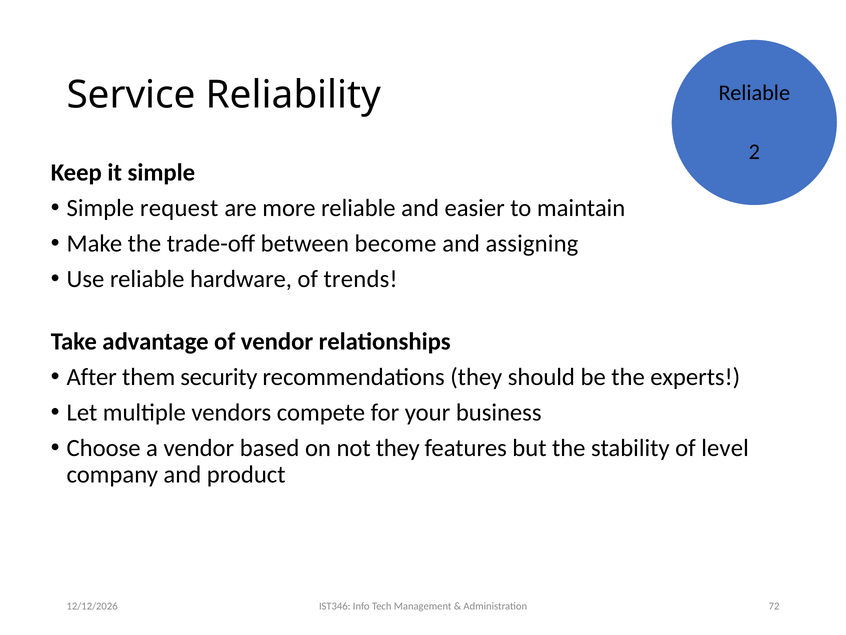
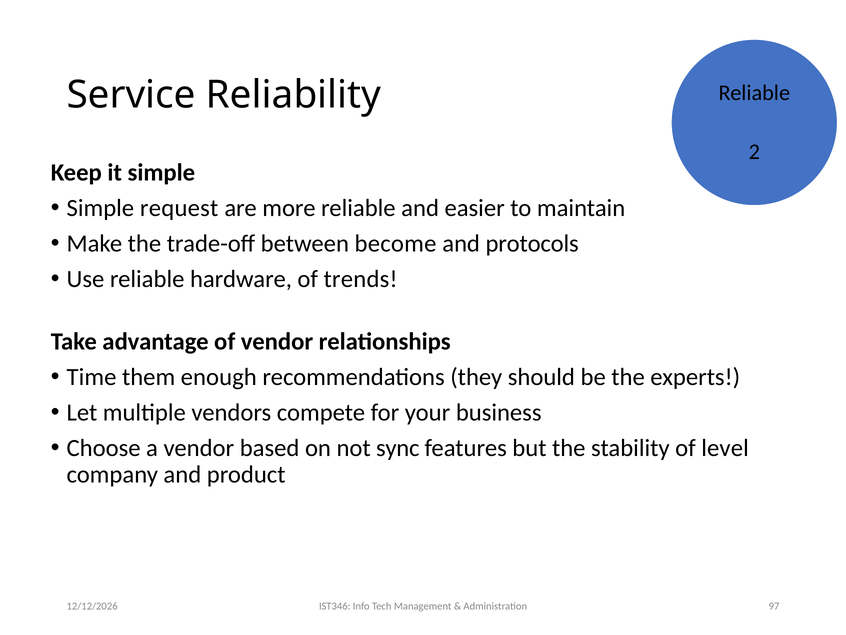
assigning: assigning -> protocols (532, 244)
After: After -> Time (92, 377)
security: security -> enough (219, 377)
not they: they -> sync (398, 448)
72: 72 -> 97 (774, 606)
